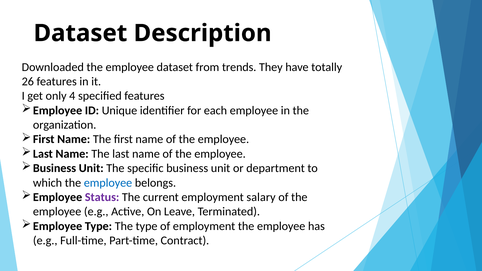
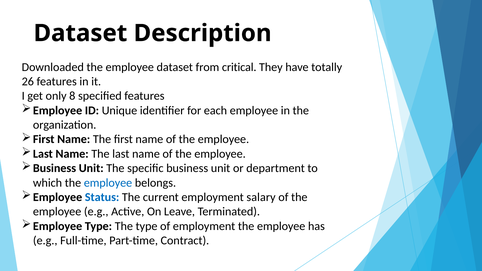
trends: trends -> critical (239, 67)
4: 4 -> 8 (72, 96)
Status colour: purple -> blue (102, 197)
